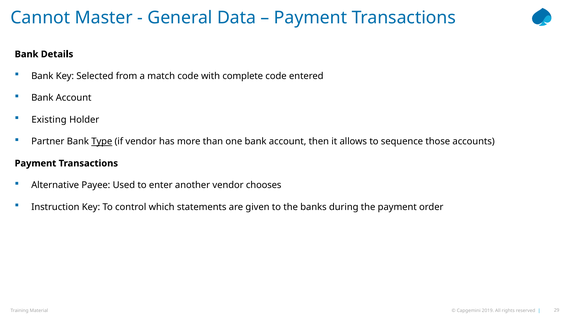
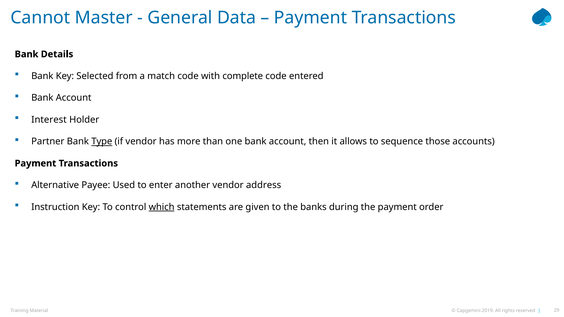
Existing: Existing -> Interest (49, 120)
chooses: chooses -> address (264, 185)
which underline: none -> present (162, 207)
